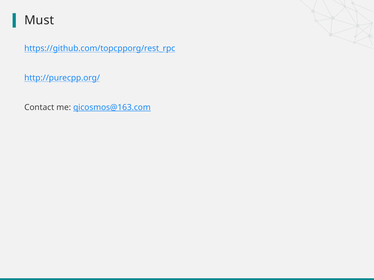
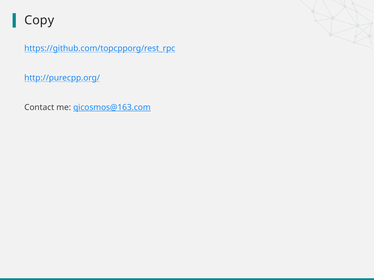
Must: Must -> Copy (39, 20)
